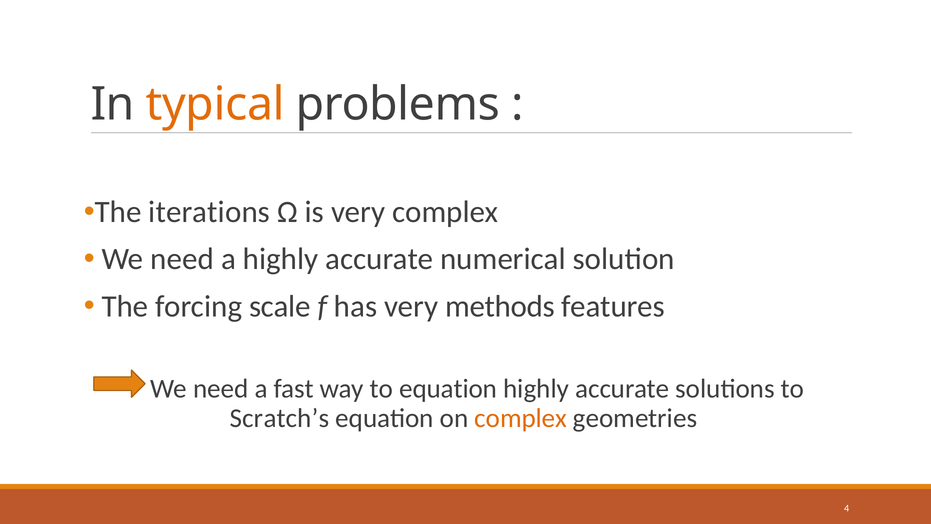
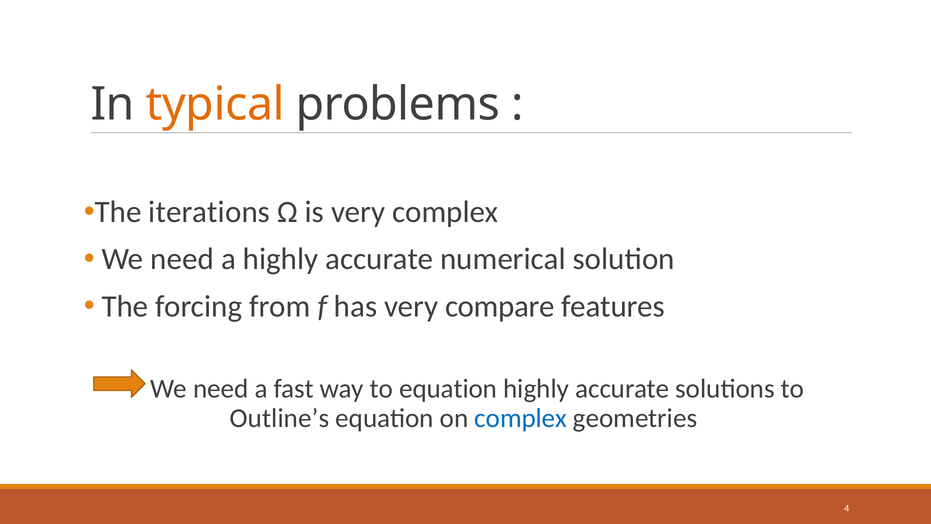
scale: scale -> from (280, 306)
methods: methods -> compare (500, 306)
Scratch’s: Scratch’s -> Outline’s (280, 418)
complex colour: orange -> blue (521, 418)
